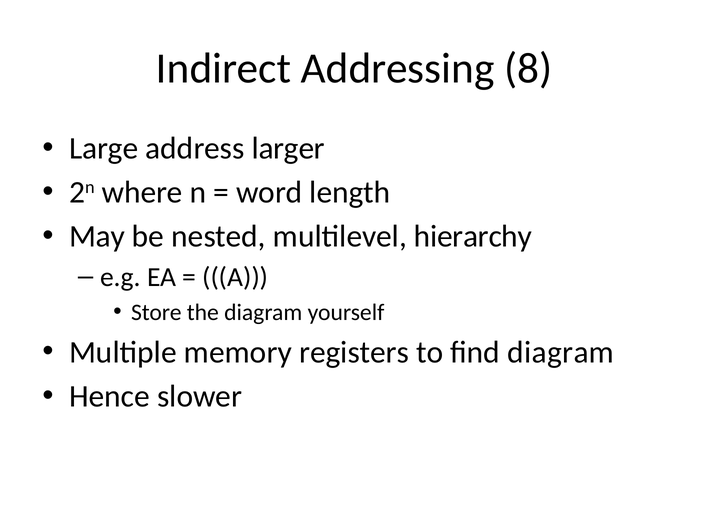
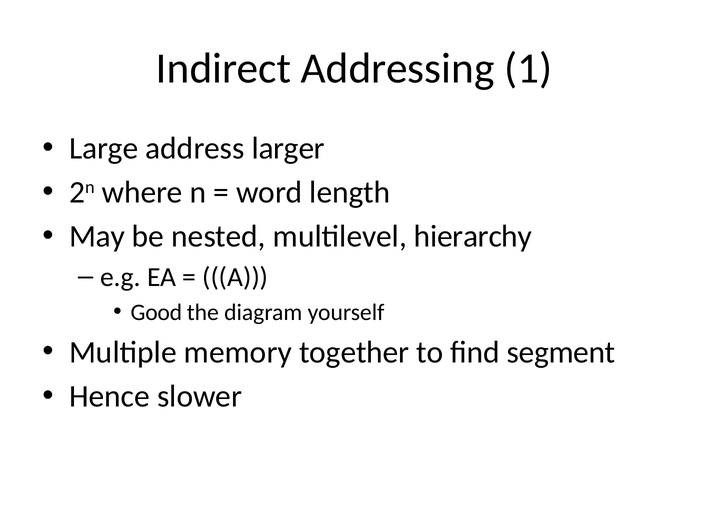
8: 8 -> 1 (528, 69)
Store: Store -> Good (156, 313)
registers: registers -> together (354, 353)
find diagram: diagram -> segment (561, 353)
